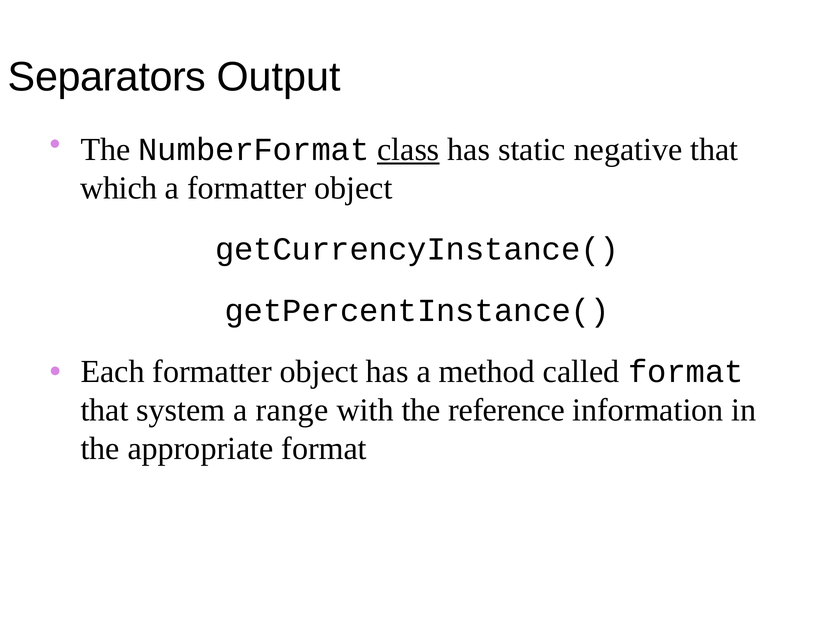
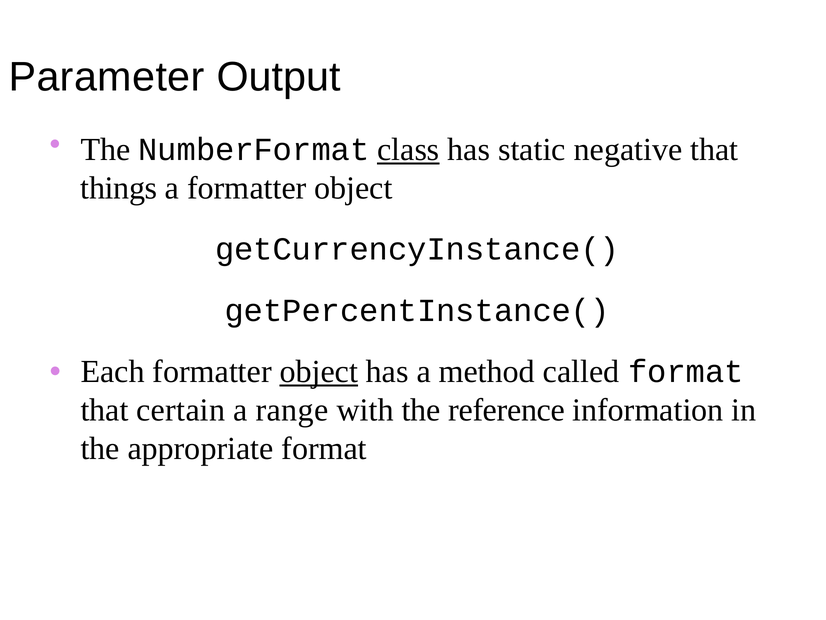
Separators: Separators -> Parameter (107, 77)
which: which -> things (119, 188)
object underline: none -> present (319, 371)
system: system -> certain (181, 410)
